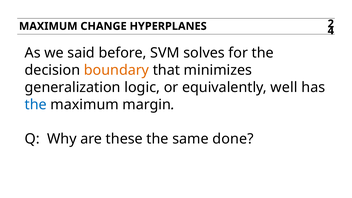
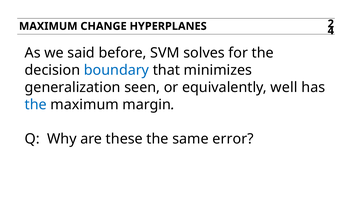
boundary colour: orange -> blue (116, 70)
logic: logic -> seen (142, 87)
done: done -> error (233, 139)
